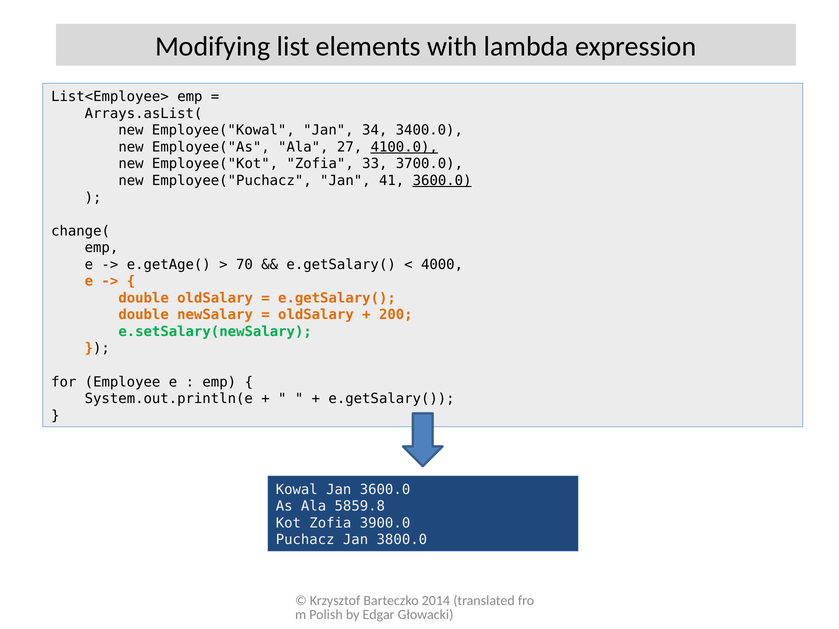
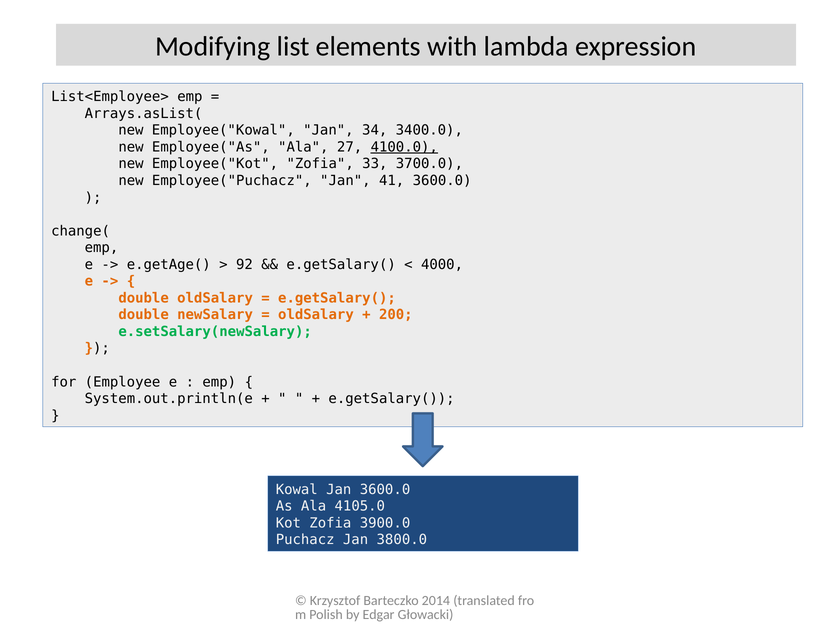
3600.0 underline: present -> none (442, 181)
70: 70 -> 92 (244, 265)
5859.8: 5859.8 -> 4105.0 (360, 506)
